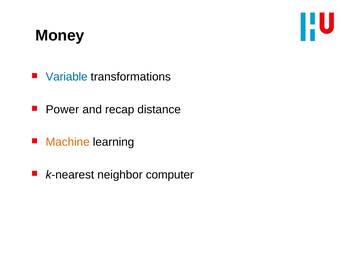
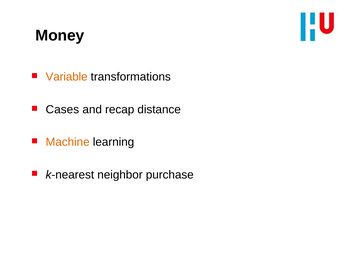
Variable colour: blue -> orange (67, 77)
Power: Power -> Cases (62, 109)
computer: computer -> purchase (170, 174)
